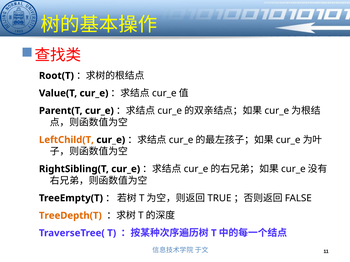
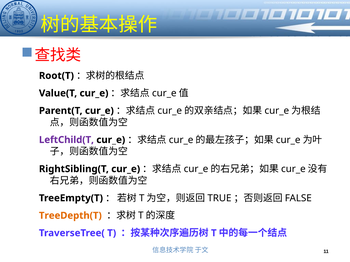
LeftChild(T colour: orange -> purple (66, 140)
